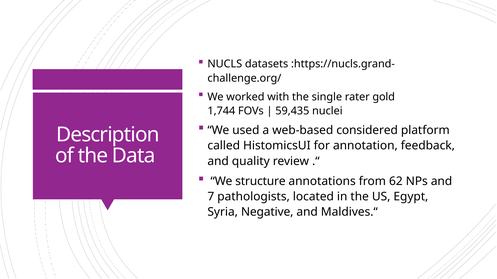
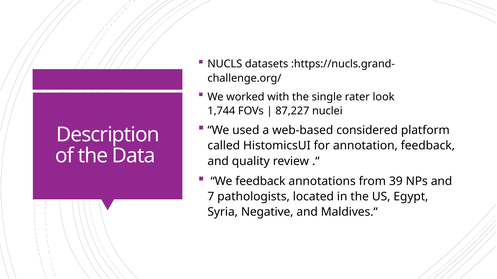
gold: gold -> look (384, 97)
59,435: 59,435 -> 87,227 (292, 111)
We structure: structure -> feedback (260, 181)
62: 62 -> 39 (396, 181)
